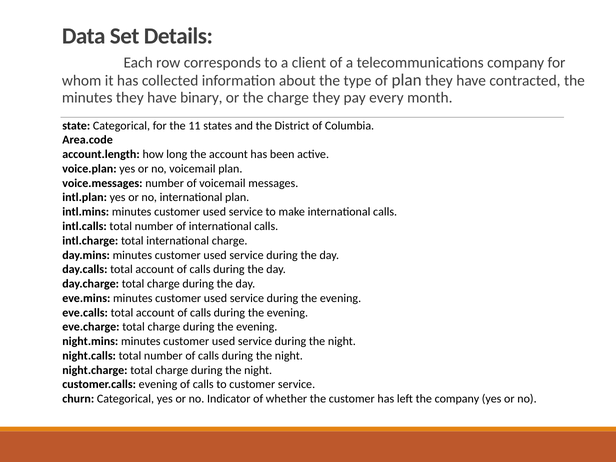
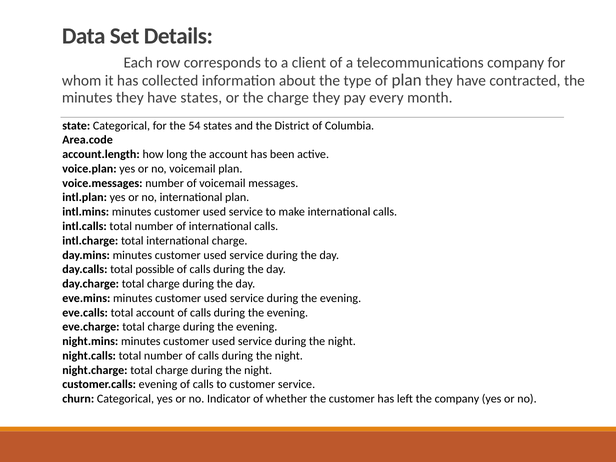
have binary: binary -> states (201, 98)
11: 11 -> 54 (194, 126)
day.calls total account: account -> possible (155, 269)
